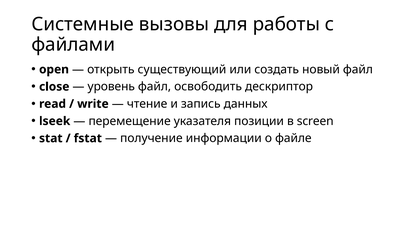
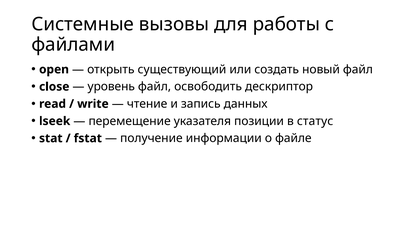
screen: screen -> статус (315, 121)
